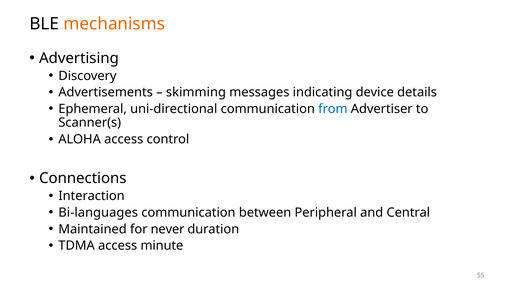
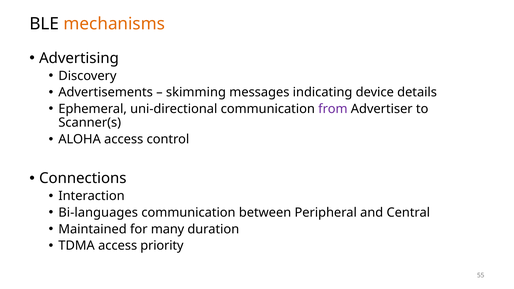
from colour: blue -> purple (333, 109)
never: never -> many (168, 229)
minute: minute -> priority (162, 246)
